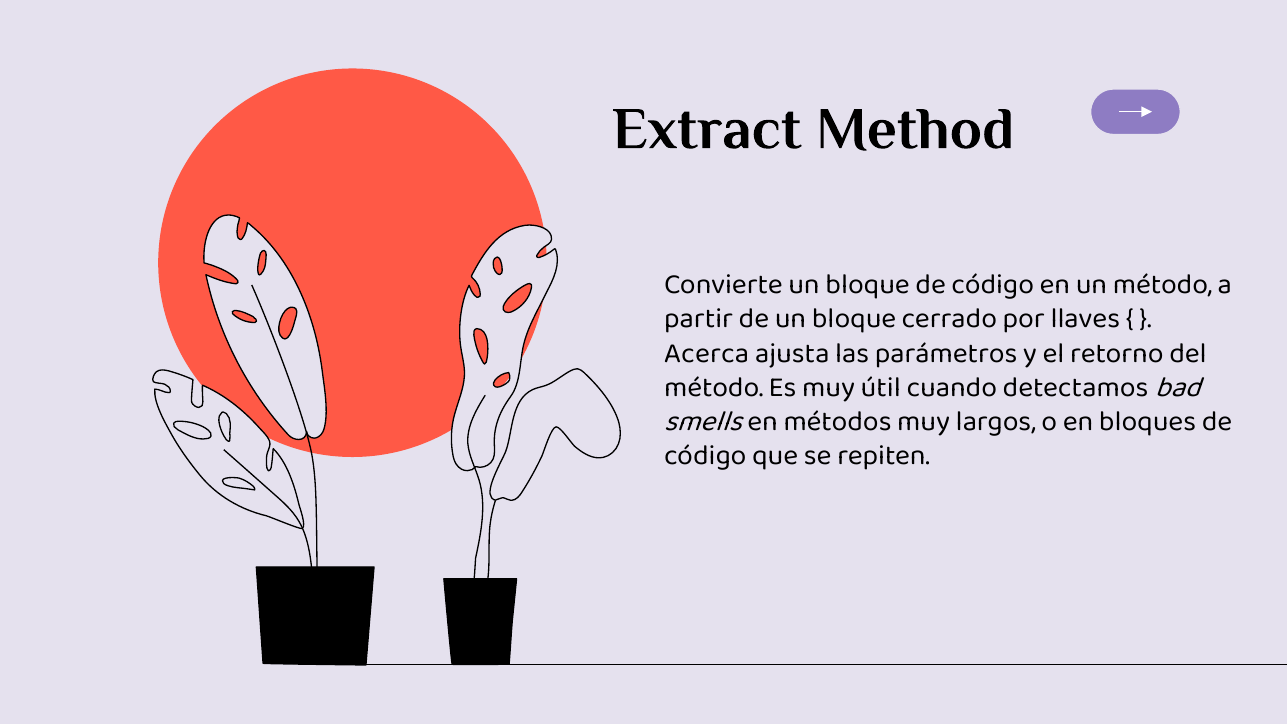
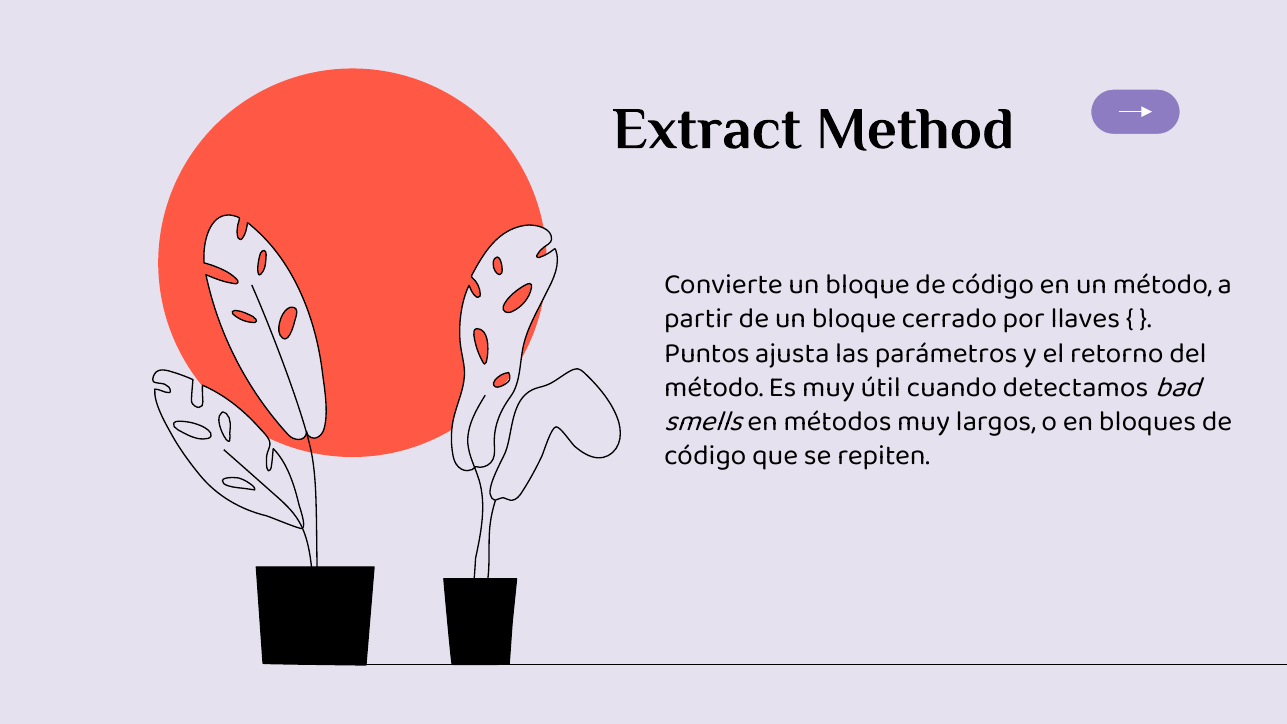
Acerca: Acerca -> Puntos (707, 353)
